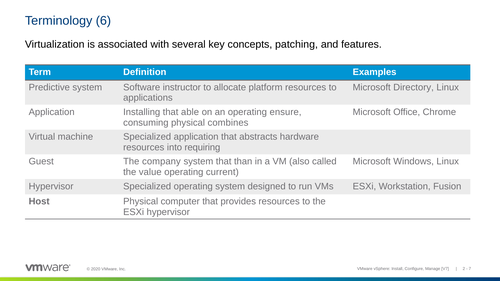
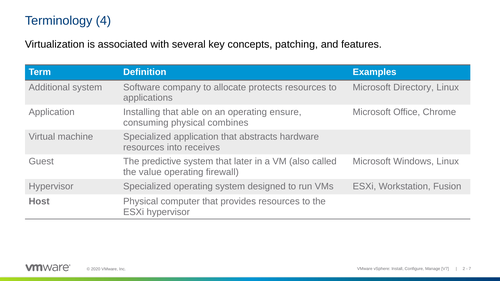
6: 6 -> 4 (103, 21)
Predictive: Predictive -> Additional (49, 87)
instructor: instructor -> company (182, 87)
platform: platform -> protects (266, 87)
requiring: requiring -> receives (202, 147)
company: company -> predictive (162, 162)
than: than -> later (243, 162)
current: current -> firewall (222, 172)
